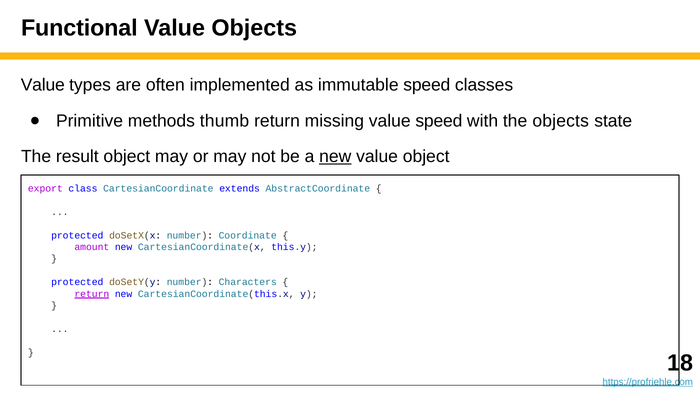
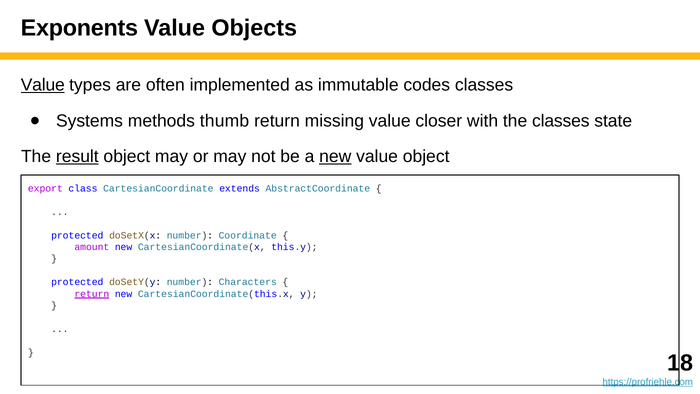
Functional: Functional -> Exponents (79, 28)
Value underline: none -> present (43, 85)
immutable speed: speed -> codes (427, 85)
Primitive: Primitive -> Systems (89, 121)
value speed: speed -> closer (439, 121)
the objects: objects -> classes (561, 121)
result underline: none -> present (77, 156)
